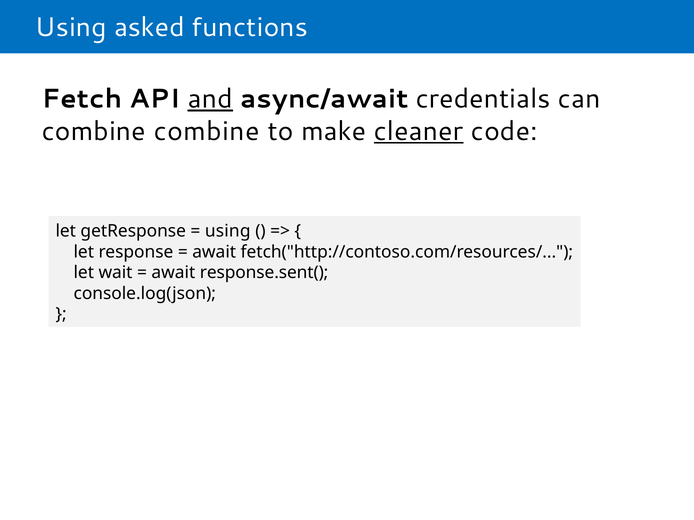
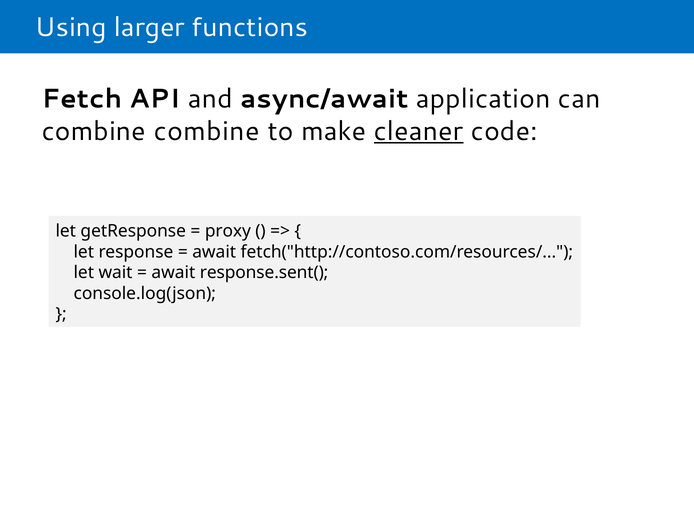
asked: asked -> larger (149, 27)
and underline: present -> none (210, 99)
credentials: credentials -> application (483, 99)
using: using -> proxy (228, 231)
